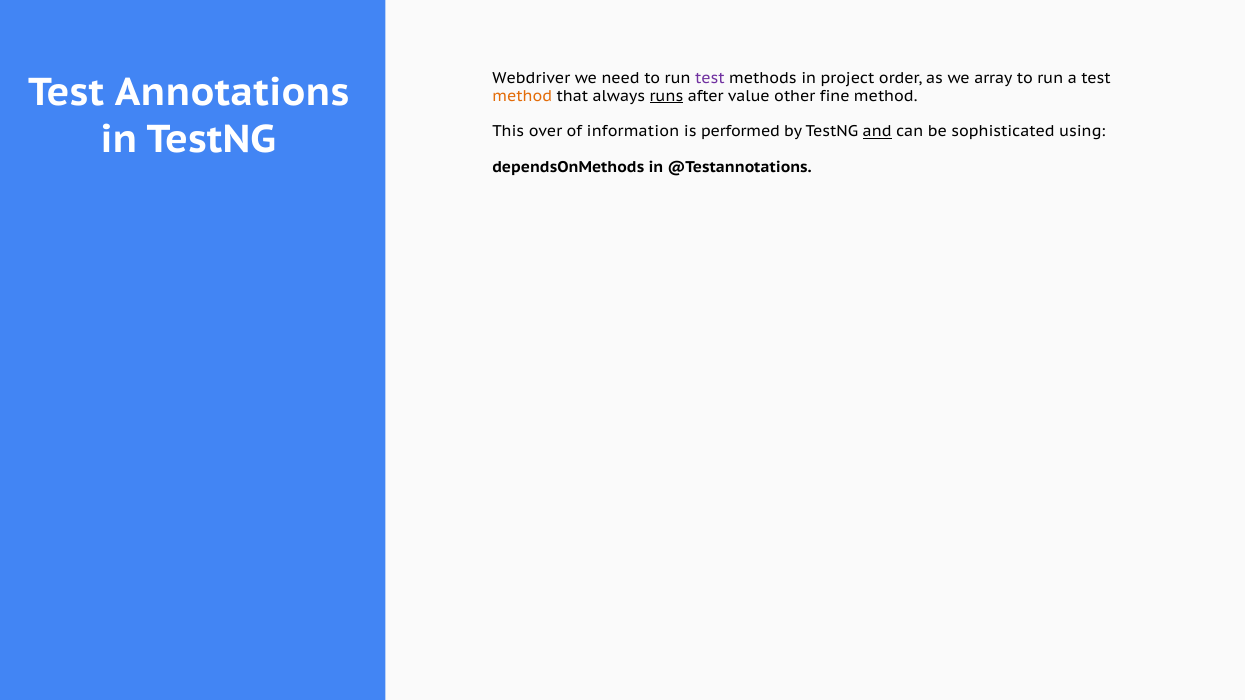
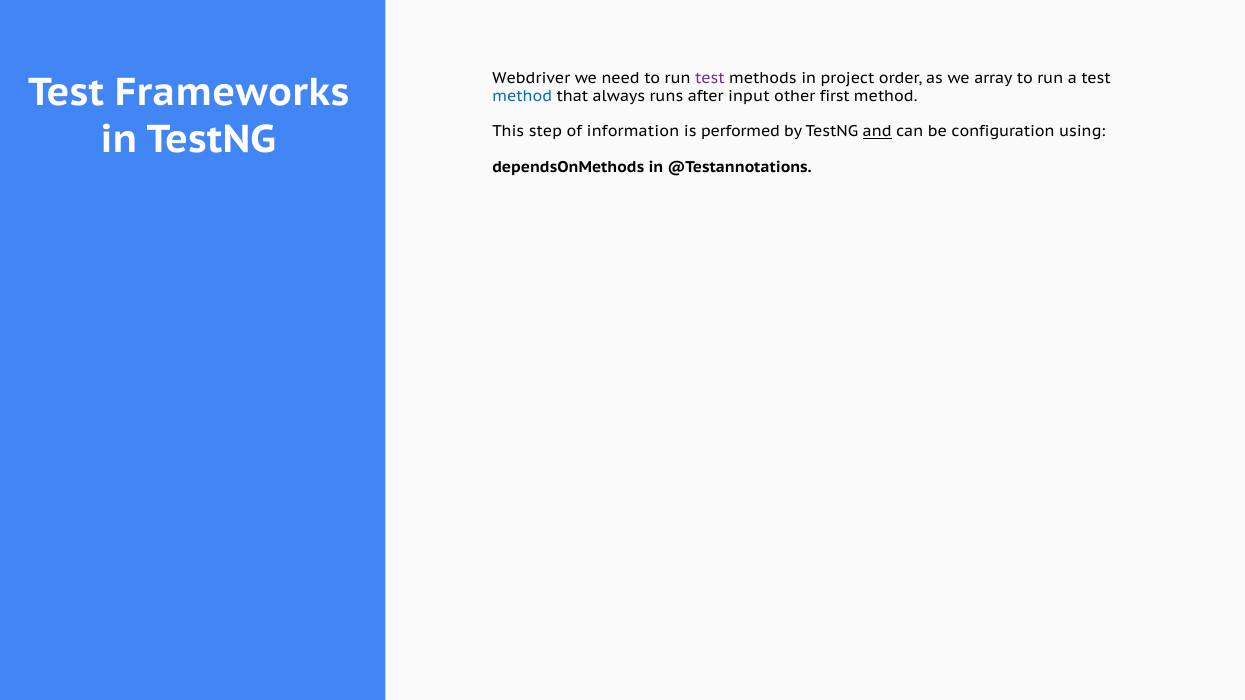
Annotations: Annotations -> Frameworks (232, 93)
method colour: orange -> blue (522, 96)
runs underline: present -> none (666, 96)
value: value -> input (749, 96)
fine: fine -> first (835, 96)
over: over -> step (545, 132)
sophisticated: sophisticated -> configuration (1003, 132)
